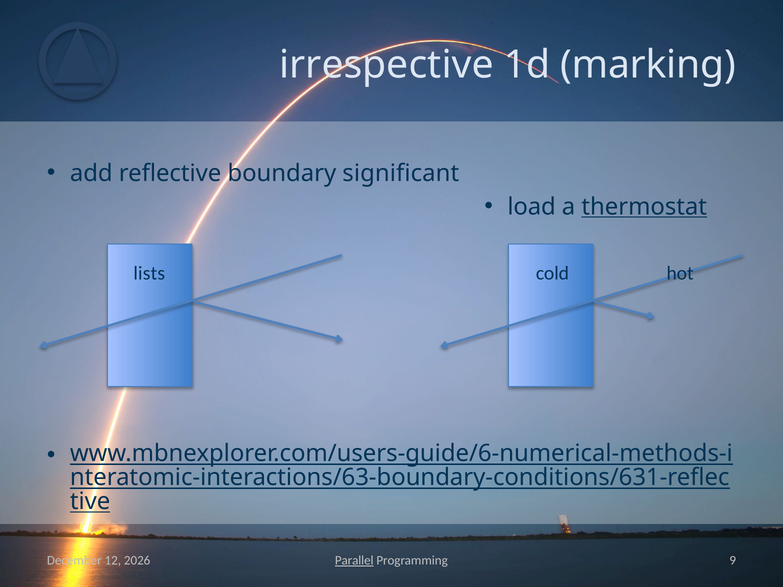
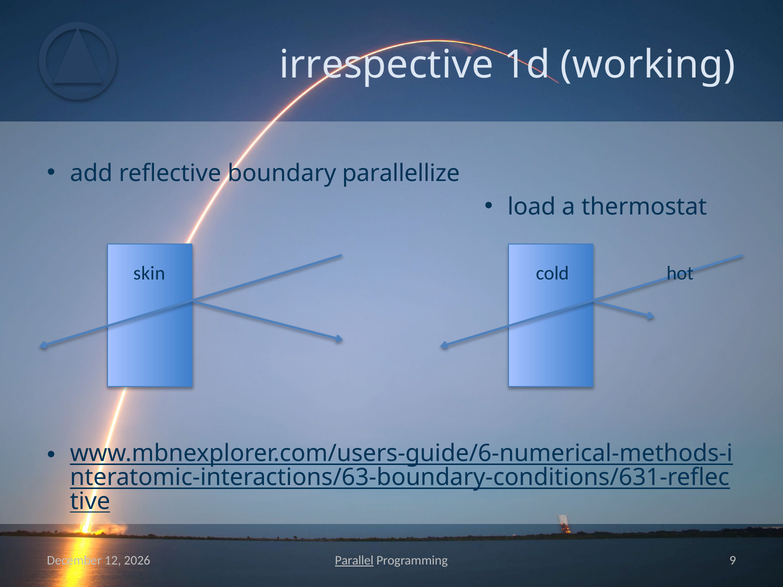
marking: marking -> working (648, 65)
significant: significant -> parallellize (401, 173)
thermostat underline: present -> none (644, 207)
lists: lists -> skin (149, 273)
